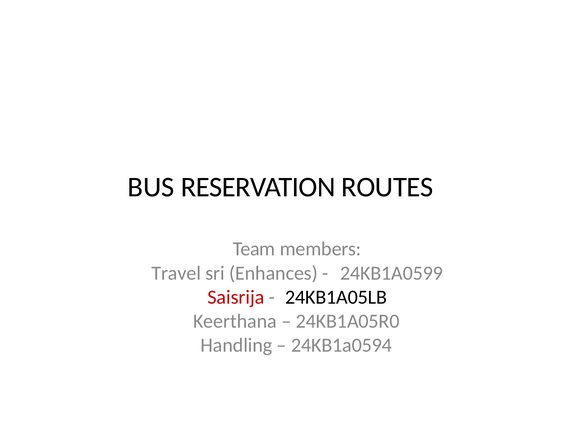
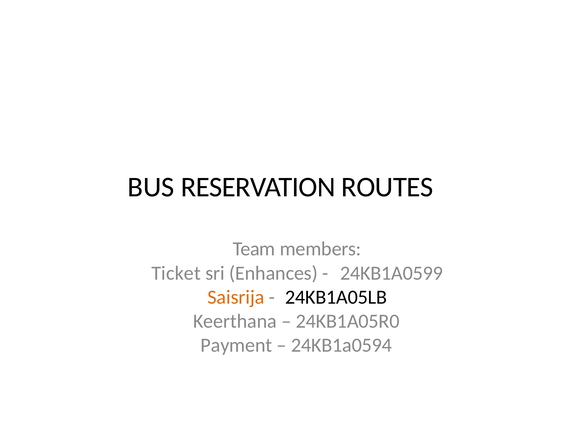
Travel: Travel -> Ticket (176, 273)
Saisrija colour: red -> orange (236, 297)
Handling: Handling -> Payment (236, 345)
